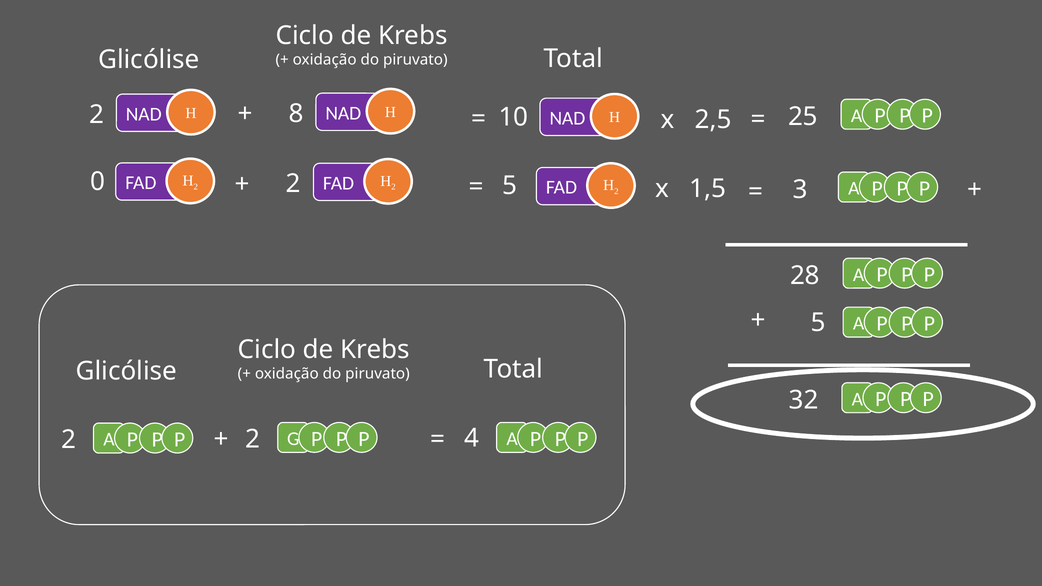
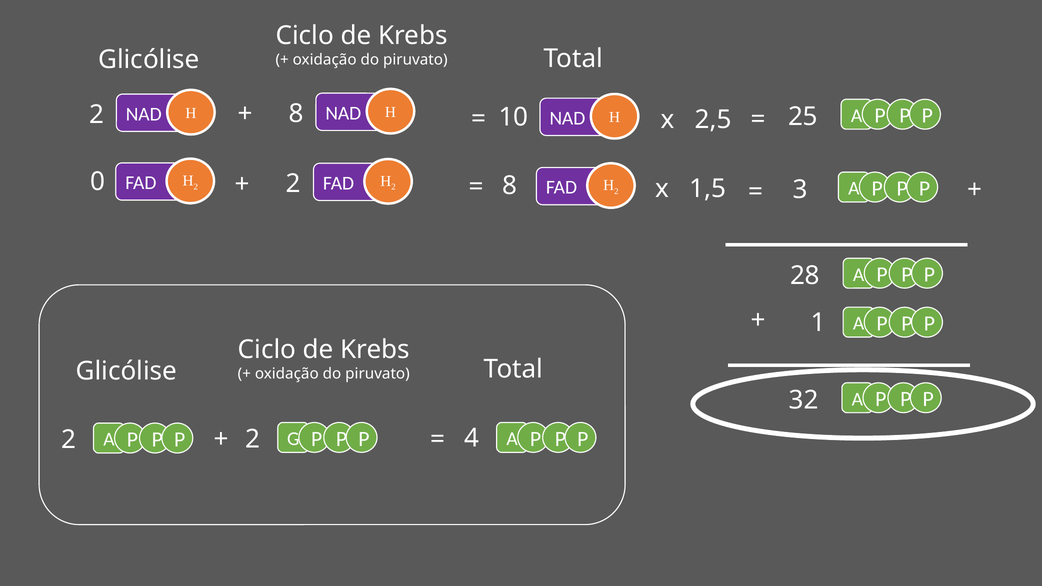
5: 5 -> 8 (510, 186)
5: 5 -> 1 (818, 323)
